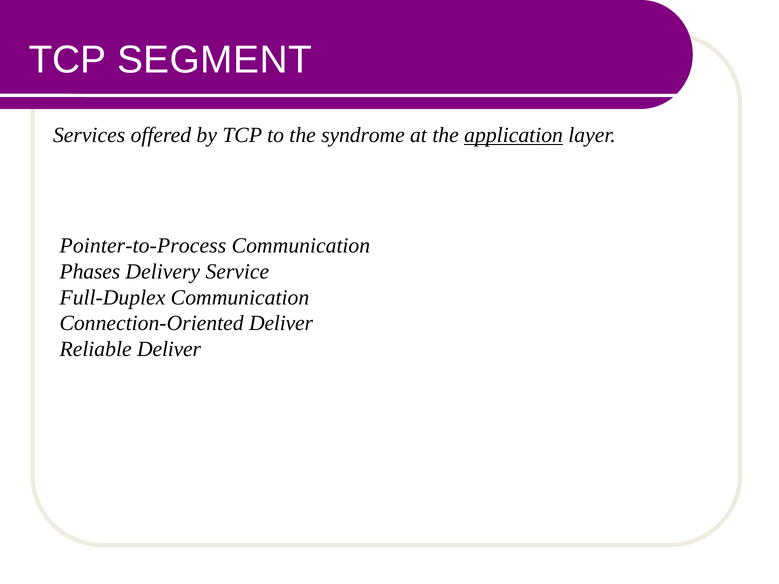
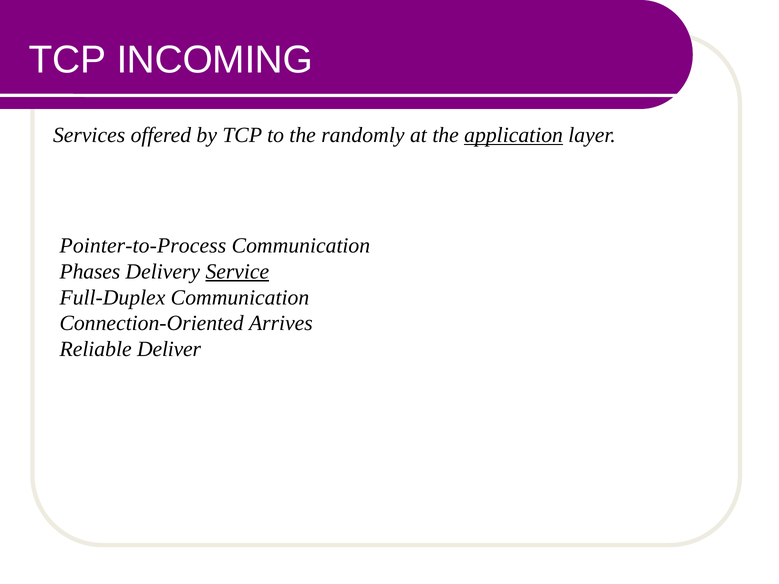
SEGMENT: SEGMENT -> INCOMING (215, 60)
syndrome: syndrome -> randomly (363, 135)
Service underline: none -> present (237, 272)
Connection-Oriented Deliver: Deliver -> Arrives (281, 323)
